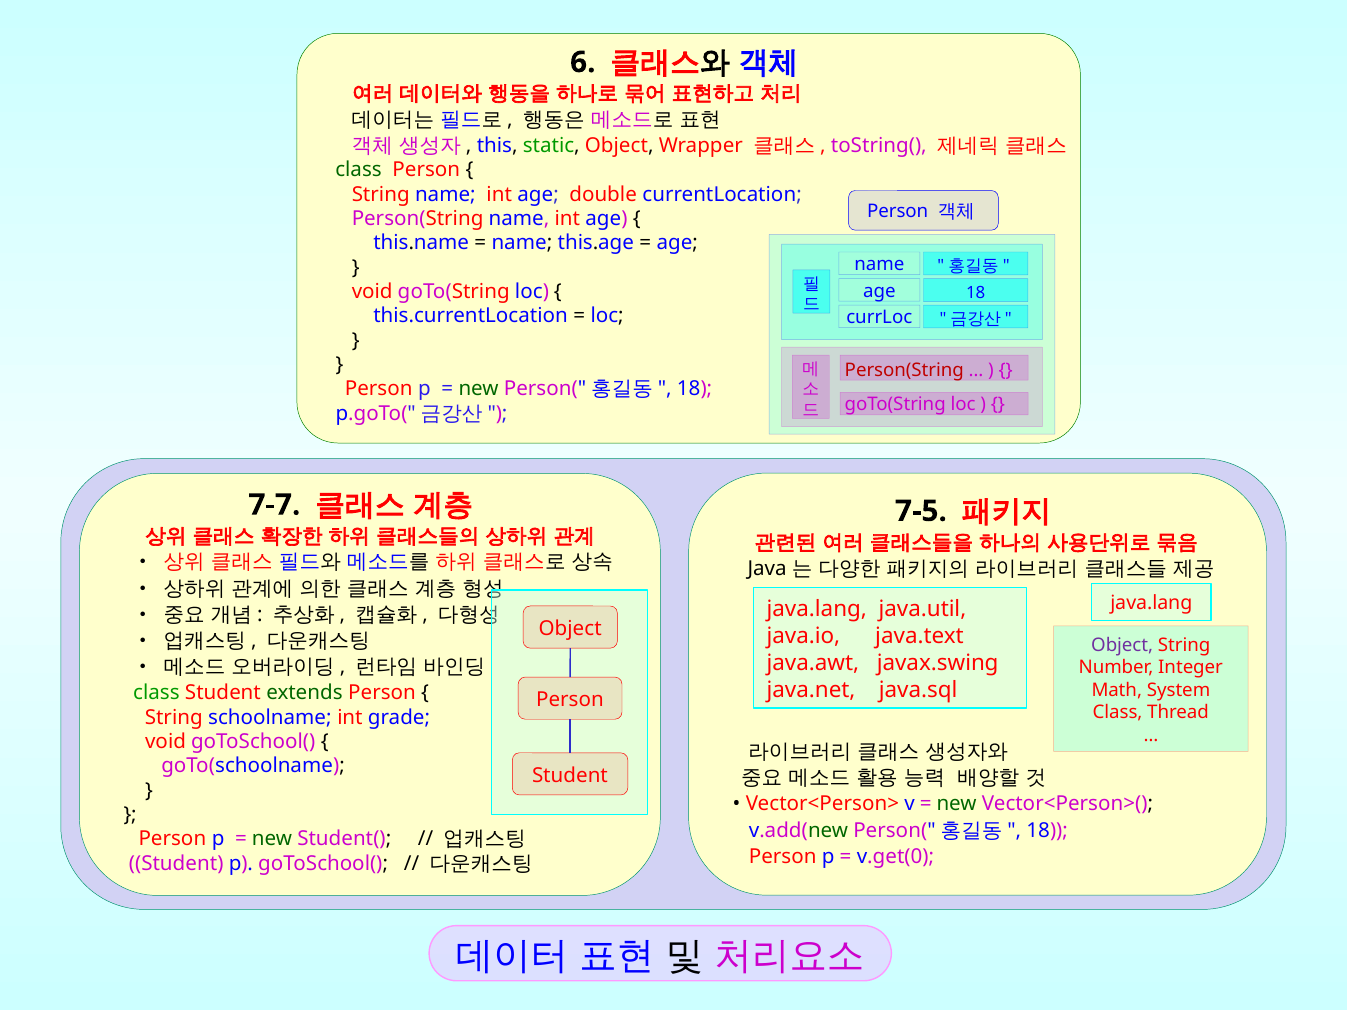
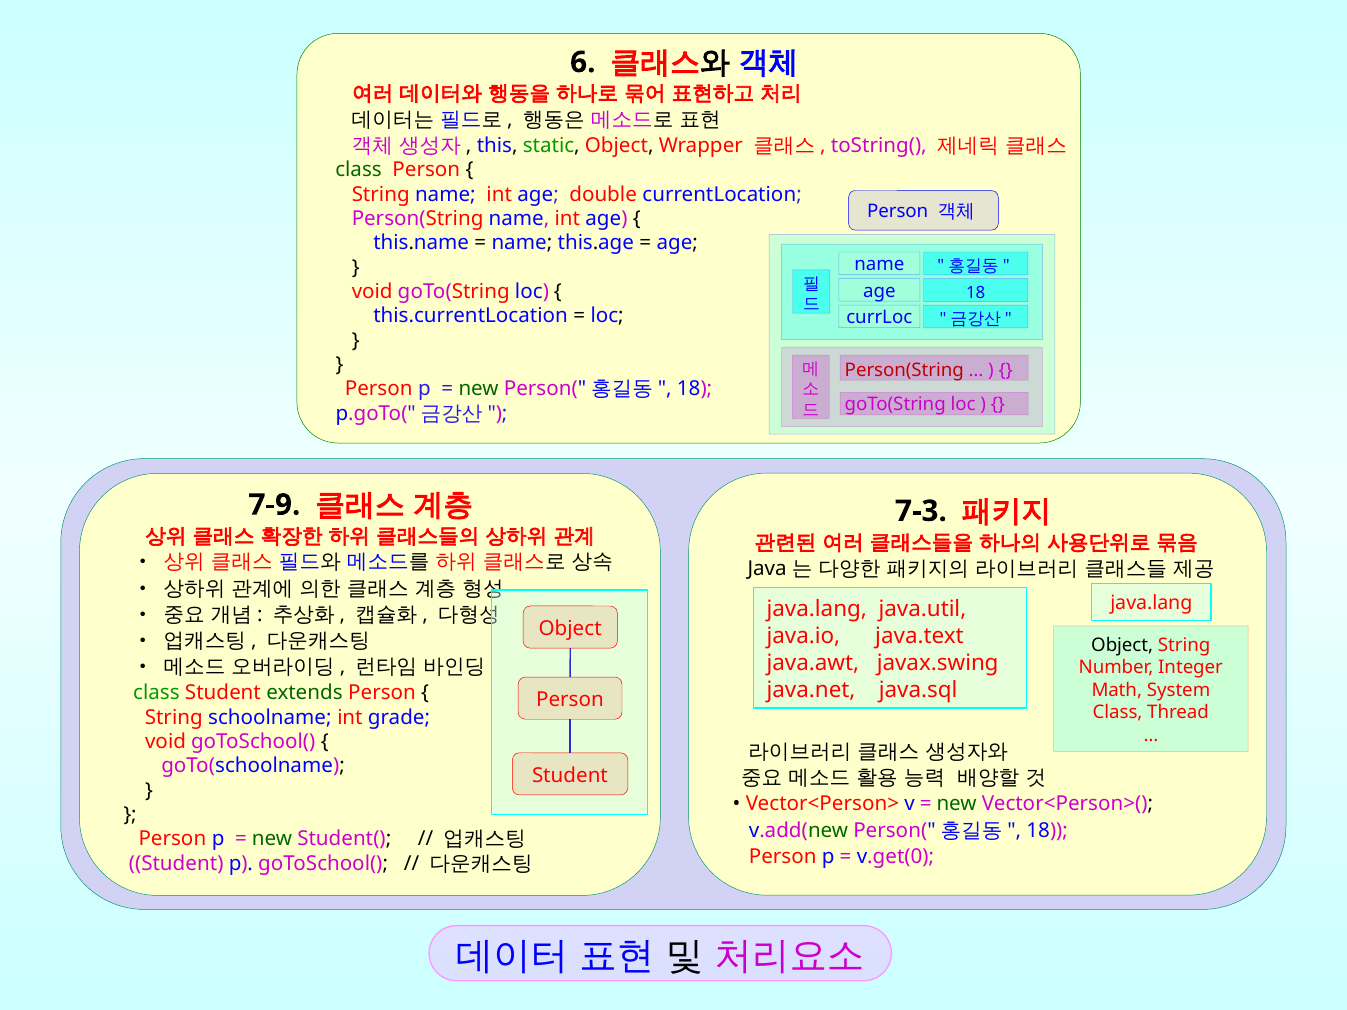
7-7: 7-7 -> 7-9 (274, 505)
7-5: 7-5 -> 7-3 (921, 511)
Object colour: purple -> black (1122, 645)
